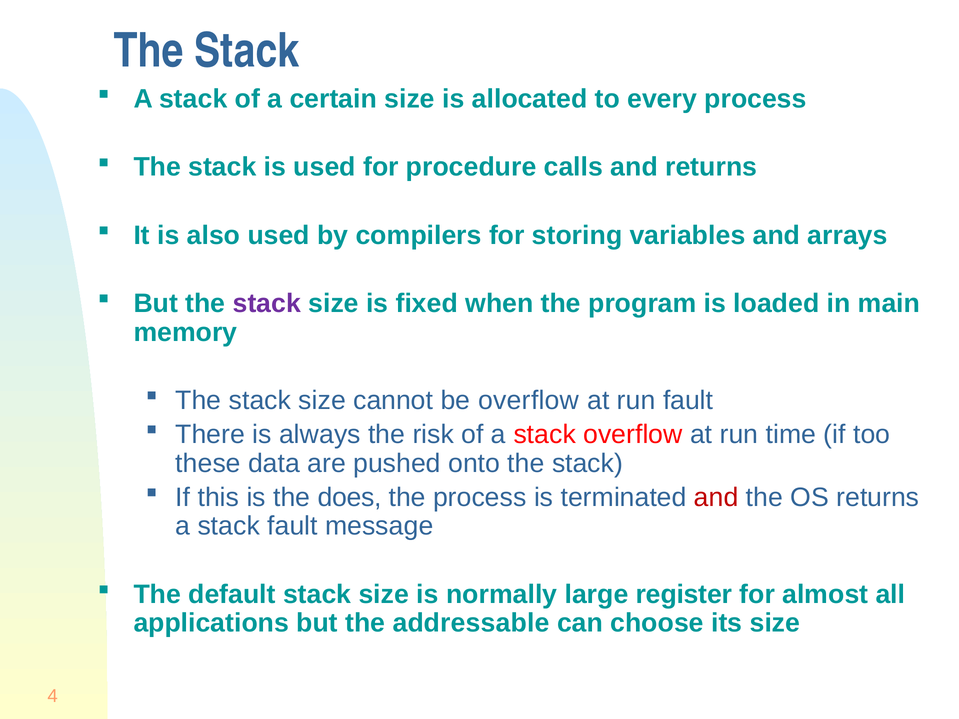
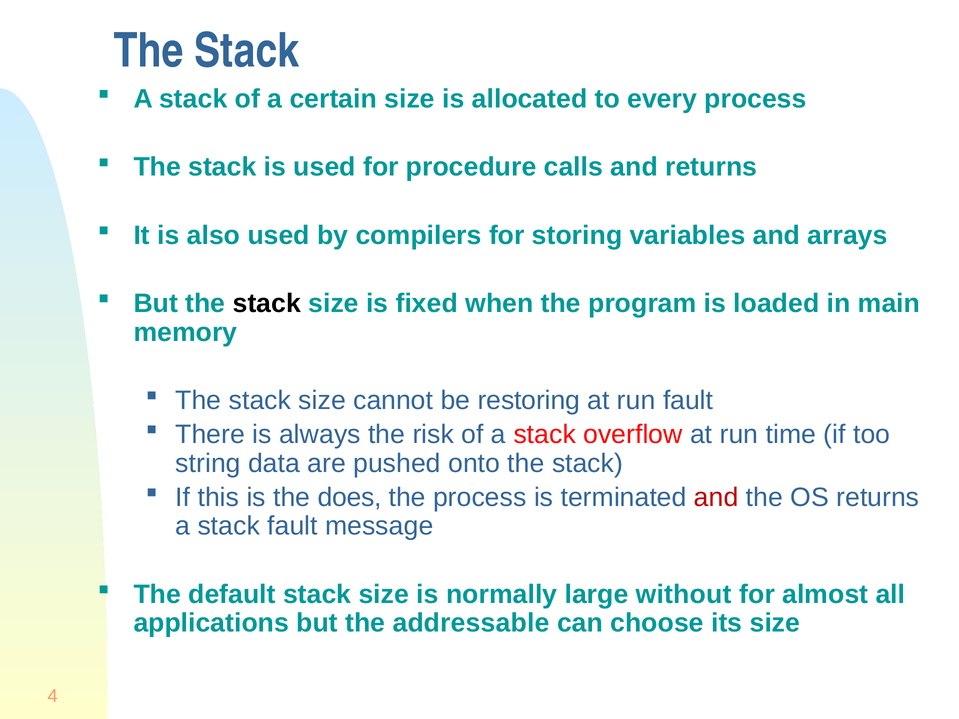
stack colour: purple -> black (267, 304)
be overflow: overflow -> restoring (529, 401)
these: these -> string (208, 463)
register: register -> without (684, 594)
